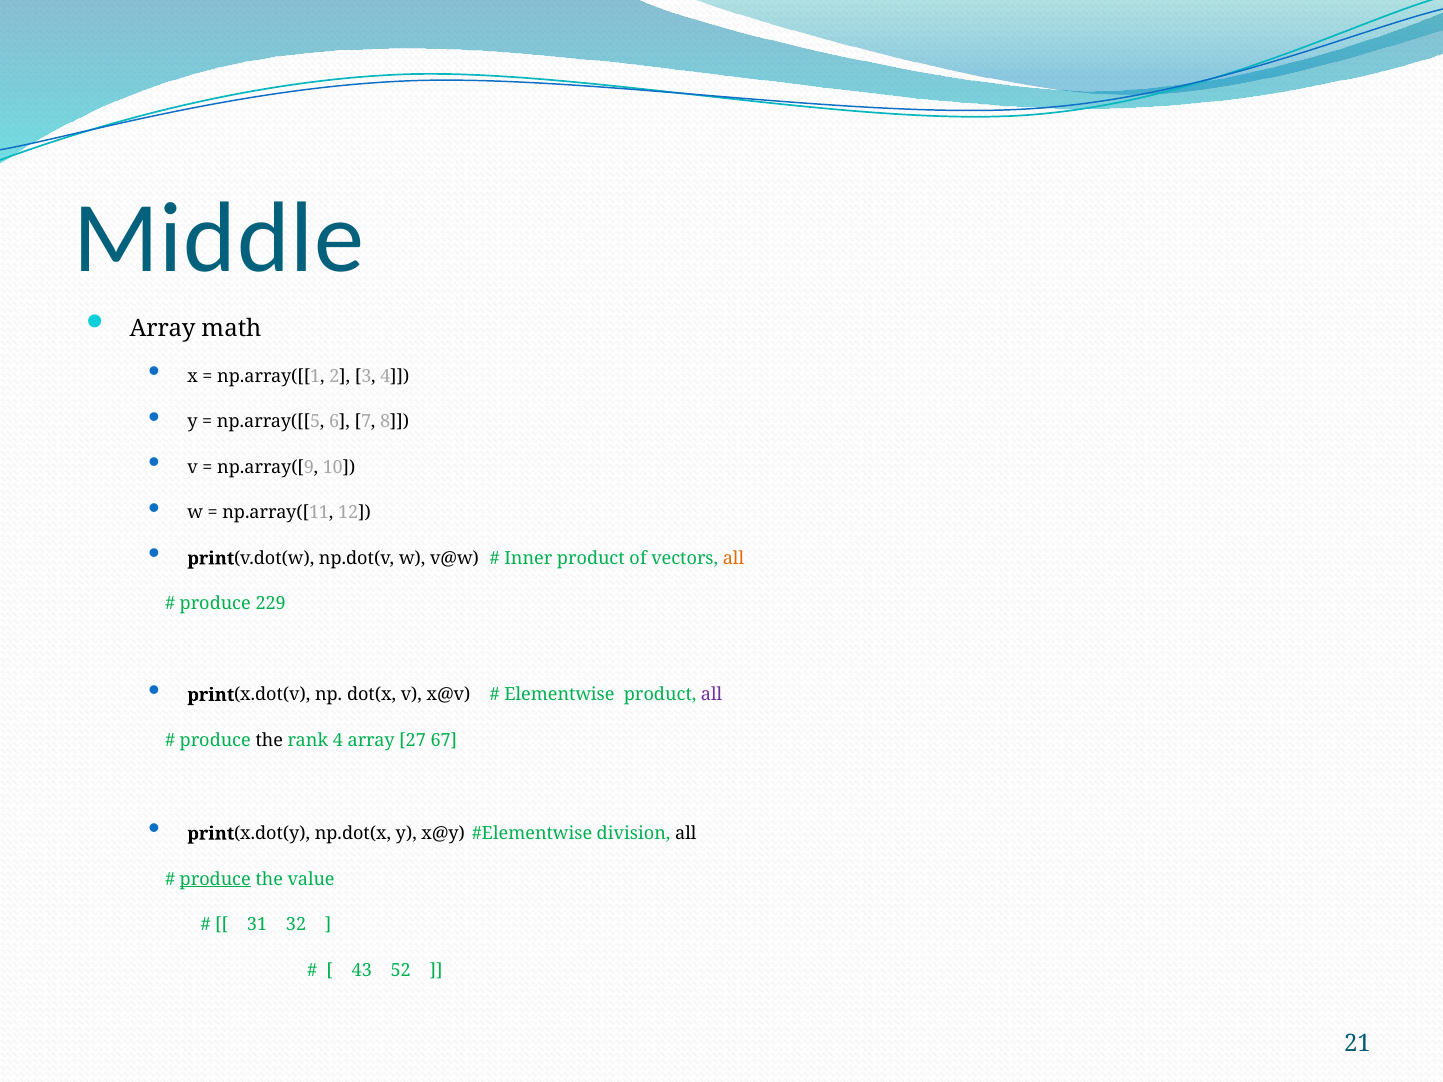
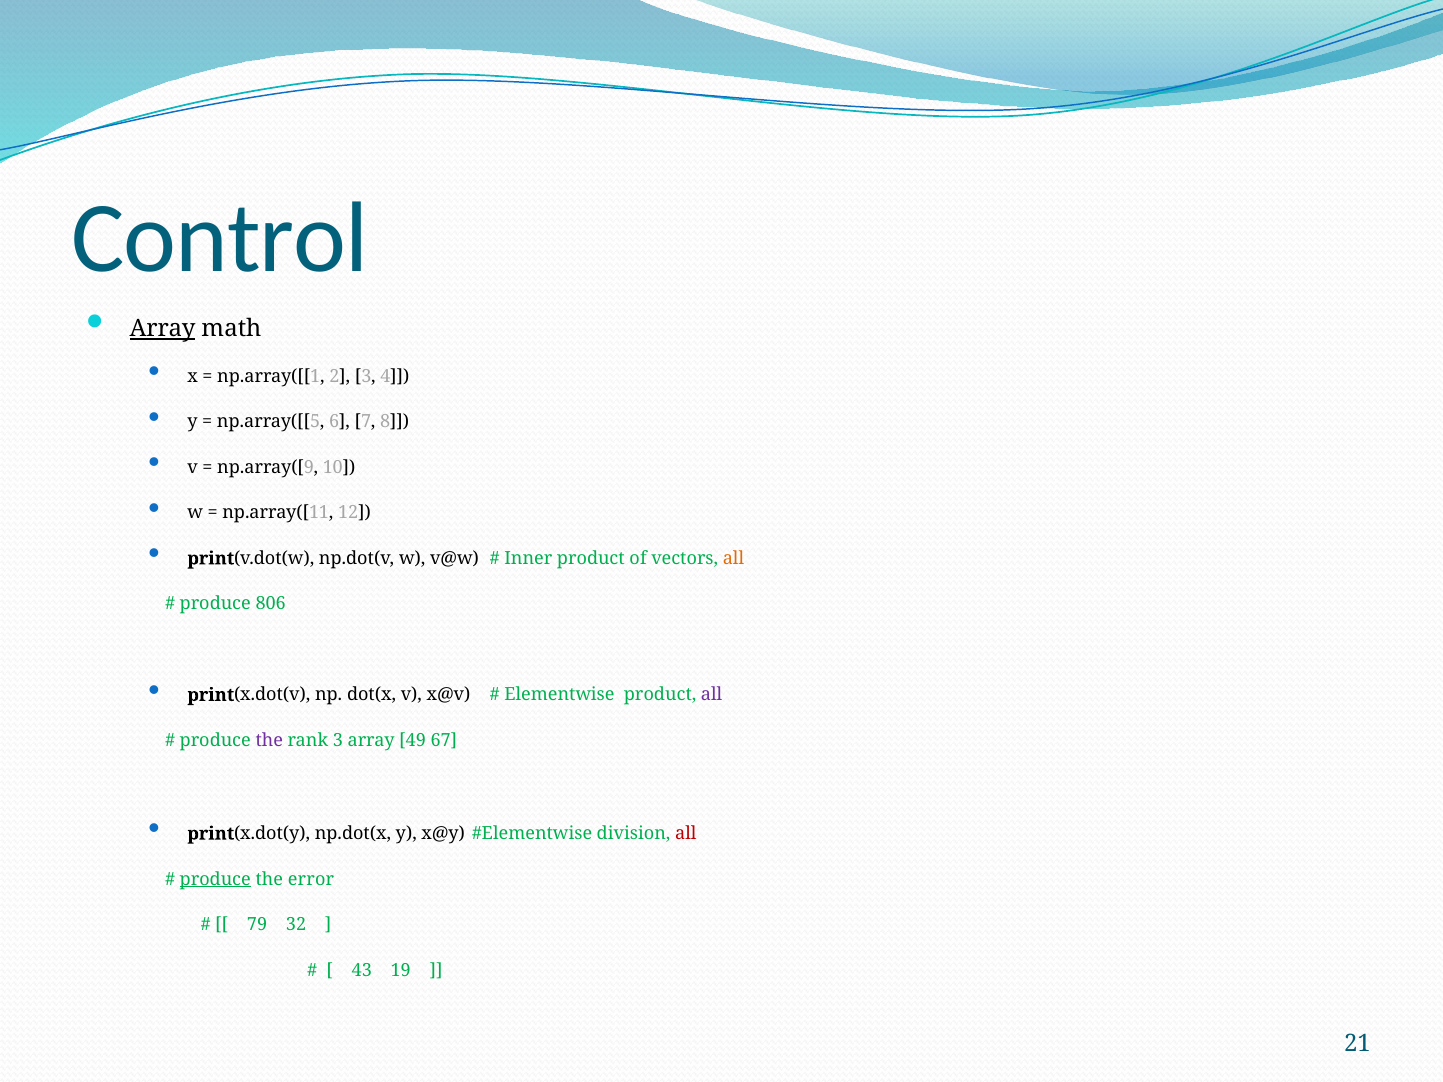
Middle: Middle -> Control (220, 238)
Array underline: none -> present (163, 329)
229: 229 -> 806 (271, 604)
the colour: black -> purple (269, 741)
rank 4: 4 -> 3 (338, 741)
27: 27 -> 49 (413, 741)
all colour: black -> red (686, 834)
value: value -> error (311, 879)
31: 31 -> 79 (257, 925)
52: 52 -> 19 (401, 970)
